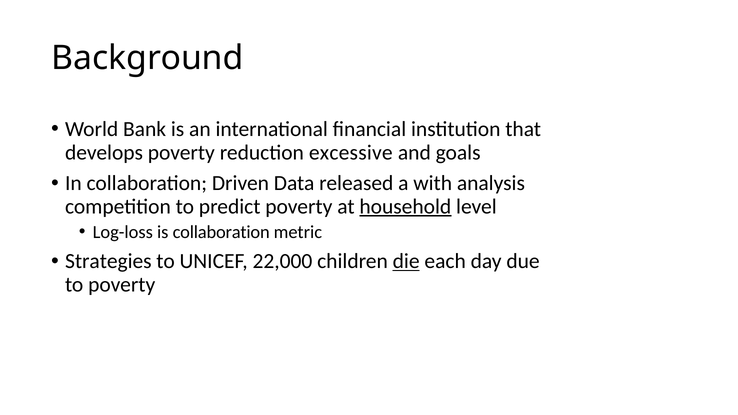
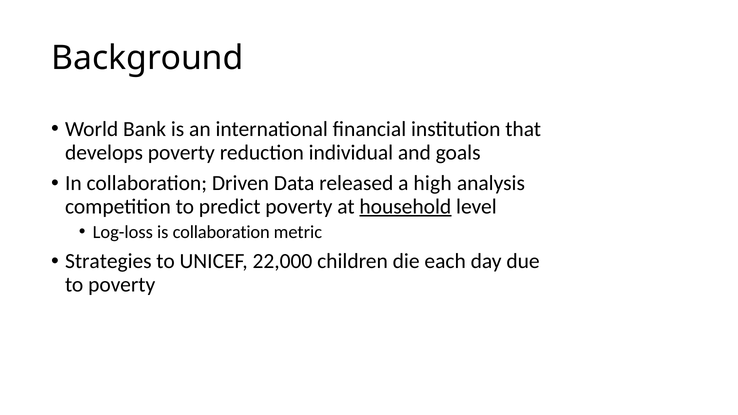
excessive: excessive -> individual (351, 152)
with: with -> high (433, 183)
die underline: present -> none (406, 261)
